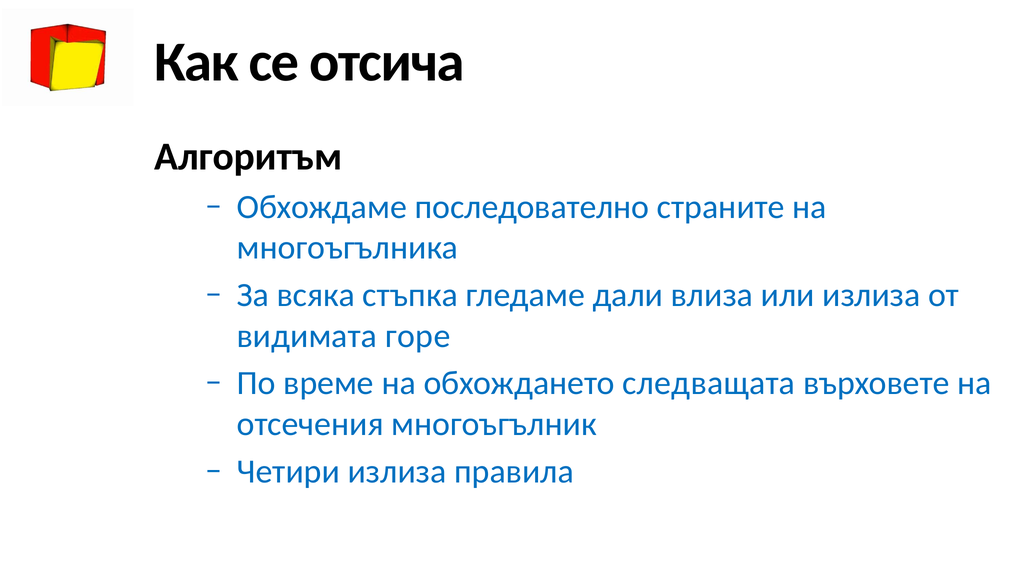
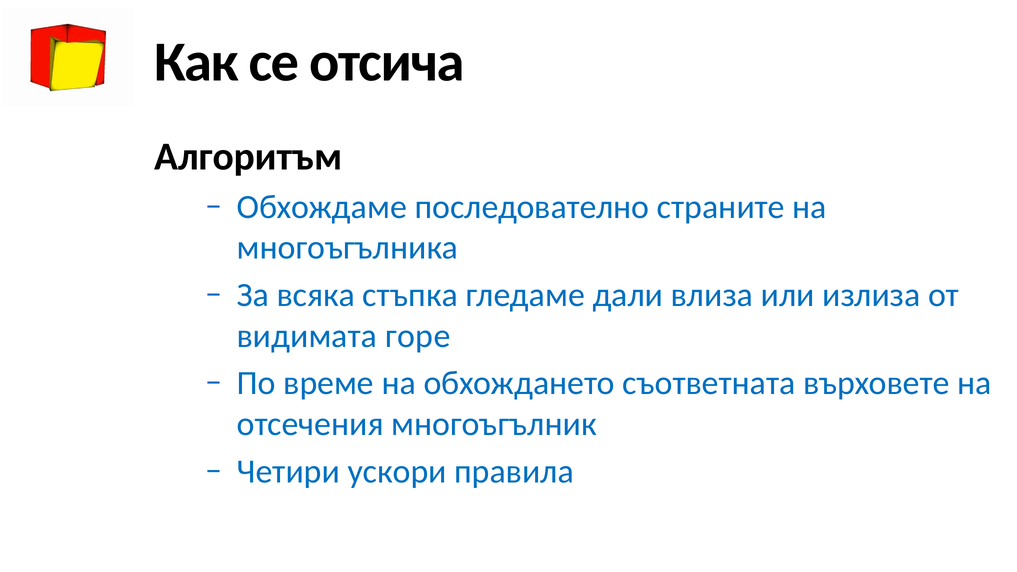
следващата: следващата -> съответната (709, 383)
Четири излиза: излиза -> ускори (397, 471)
